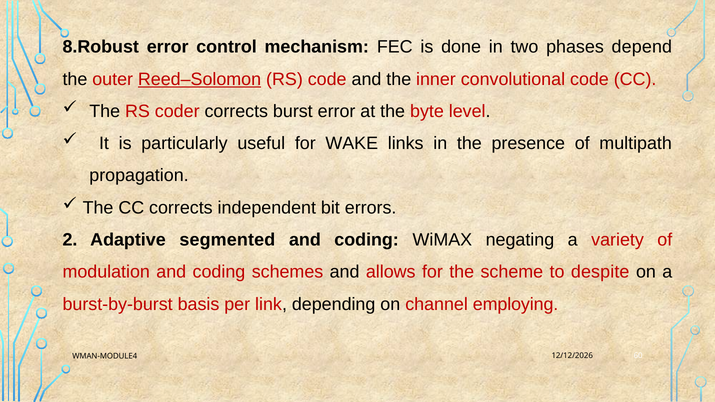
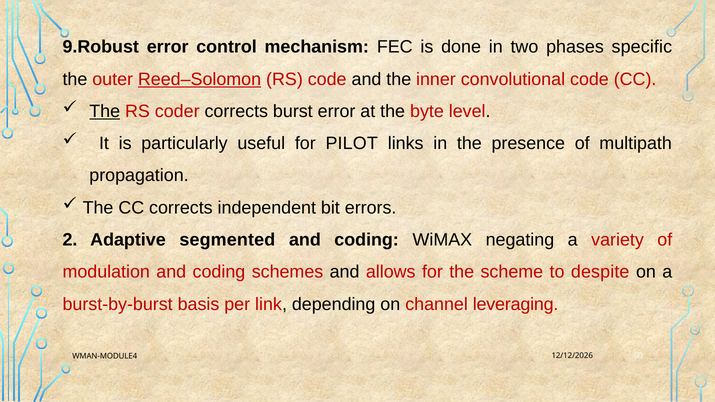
8.Robust: 8.Robust -> 9.Robust (101, 47)
depend: depend -> specific (642, 47)
The underline: none -> present (105, 111)
WAKE: WAKE -> PILOT (352, 143)
employing: employing -> leveraging (516, 304)
